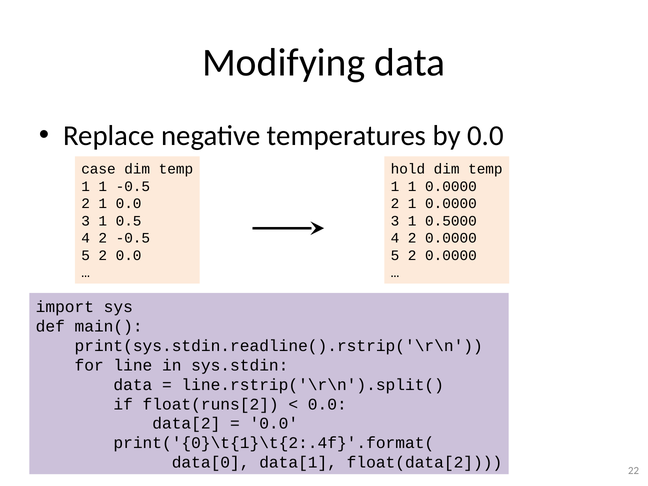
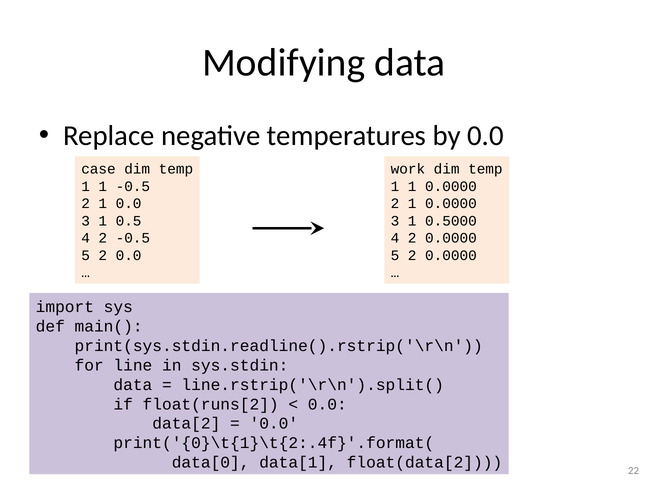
hold: hold -> work (408, 169)
